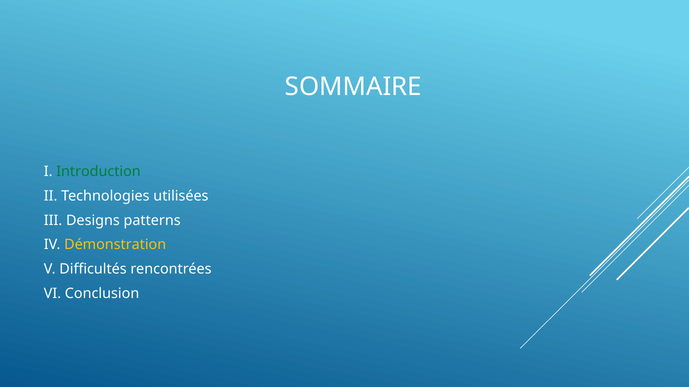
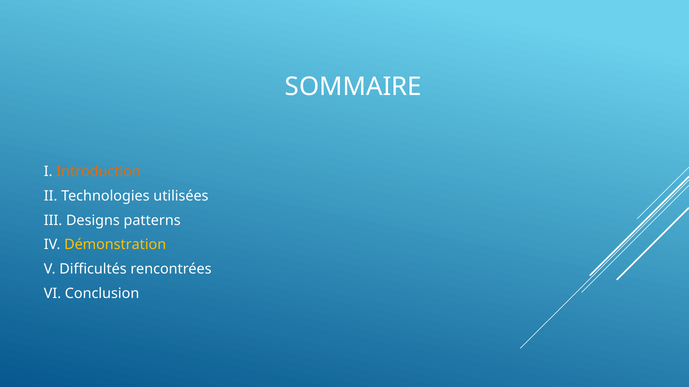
Introduction colour: green -> orange (98, 172)
